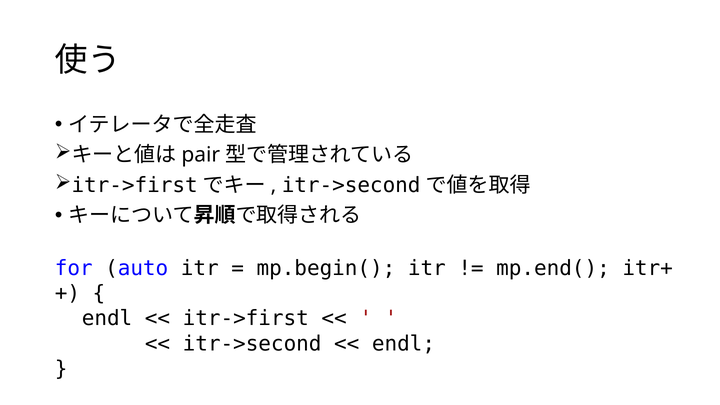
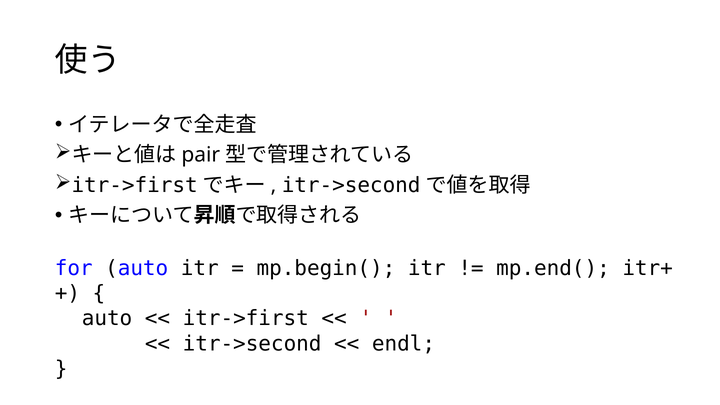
endl: endl -> auto (107, 319)
